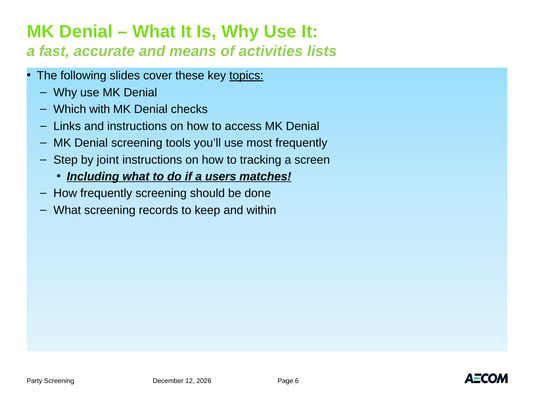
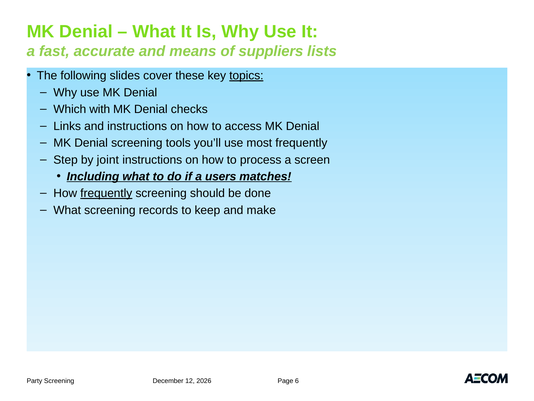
activities: activities -> suppliers (271, 51)
tracking: tracking -> process (261, 160)
frequently underline: none -> present (106, 193)
within: within -> make (261, 210)
